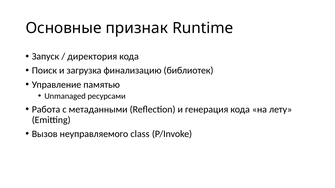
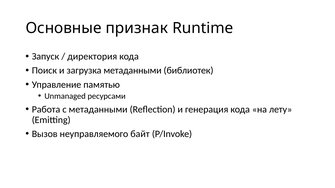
загрузка финализацию: финализацию -> метаданными (133, 71)
class: class -> байт (140, 134)
